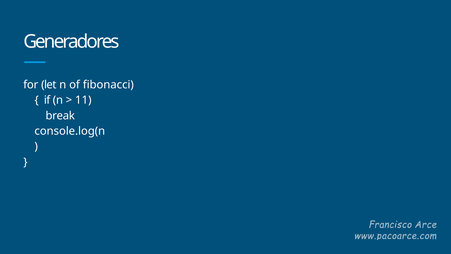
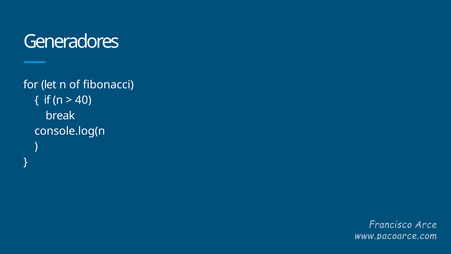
11: 11 -> 40 (83, 100)
